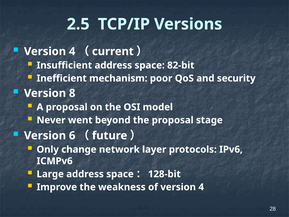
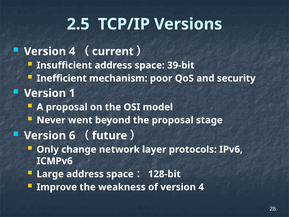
82-bit: 82-bit -> 39-bit (181, 65)
8: 8 -> 1 (72, 93)
